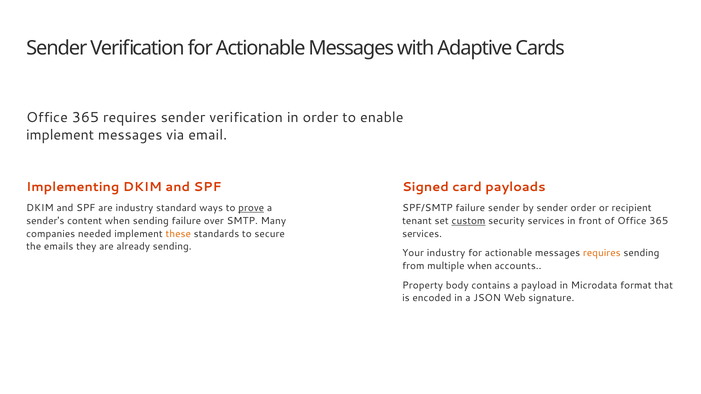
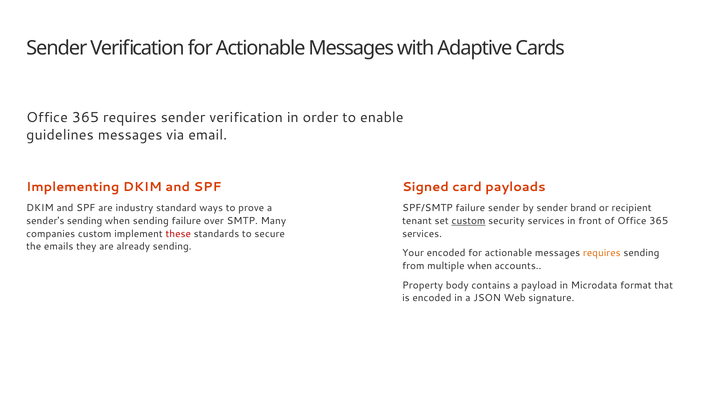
implement: implement -> guidelines (60, 135)
prove underline: present -> none (251, 208)
sender order: order -> brand (583, 208)
sender's content: content -> sending (85, 221)
companies needed: needed -> custom (95, 234)
these colour: orange -> red (178, 234)
Your industry: industry -> encoded (446, 253)
